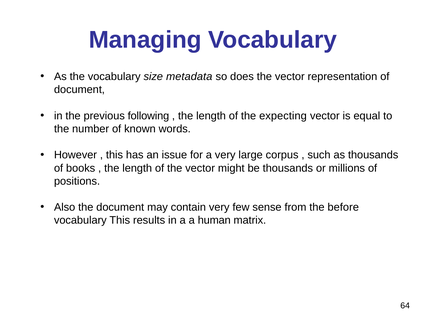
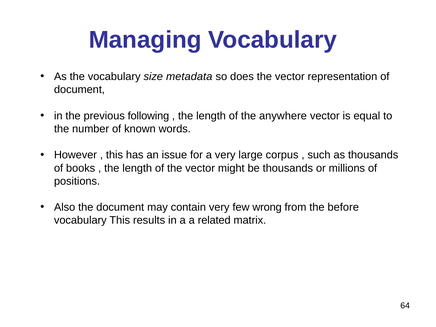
expecting: expecting -> anywhere (283, 116)
sense: sense -> wrong (267, 207)
human: human -> related (214, 220)
